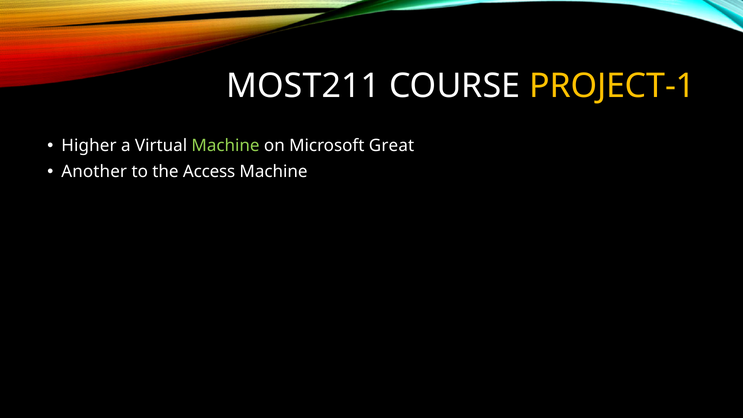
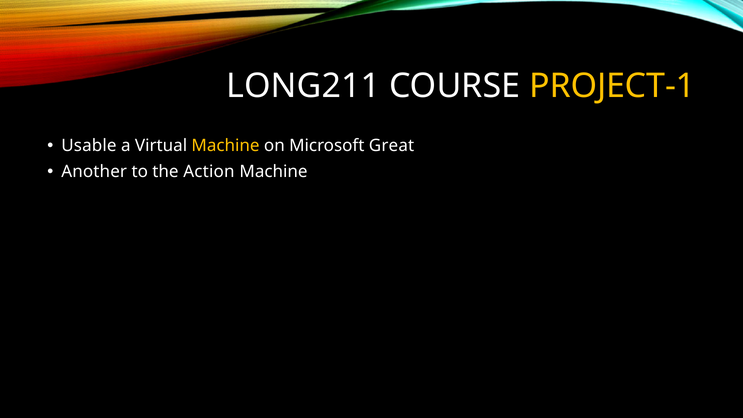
MOST211: MOST211 -> LONG211 (303, 86)
Higher: Higher -> Usable (89, 146)
Machine colour: light green -> yellow (226, 146)
Access: Access -> Action (209, 172)
